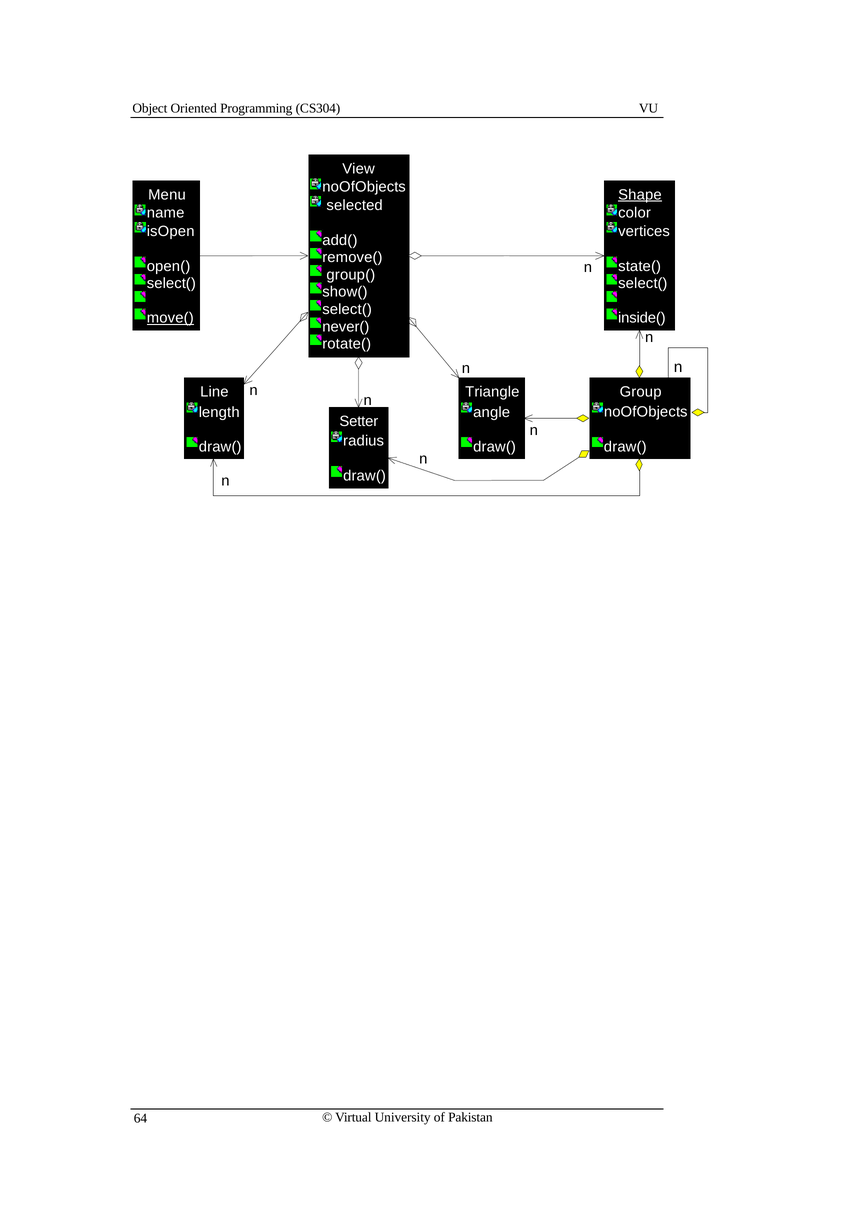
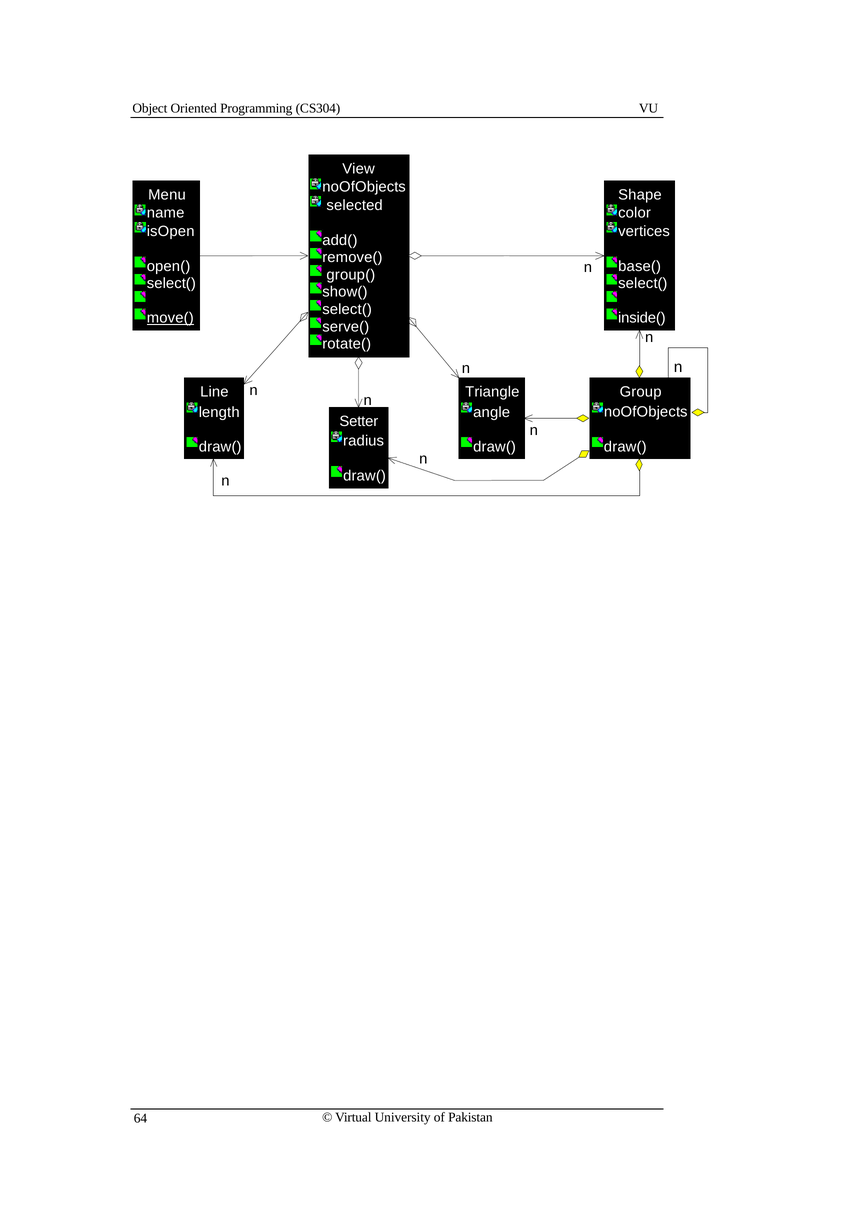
Shape underline: present -> none (640, 195)
state(: state( -> base( (640, 266)
never(: never( -> serve( (346, 327)
